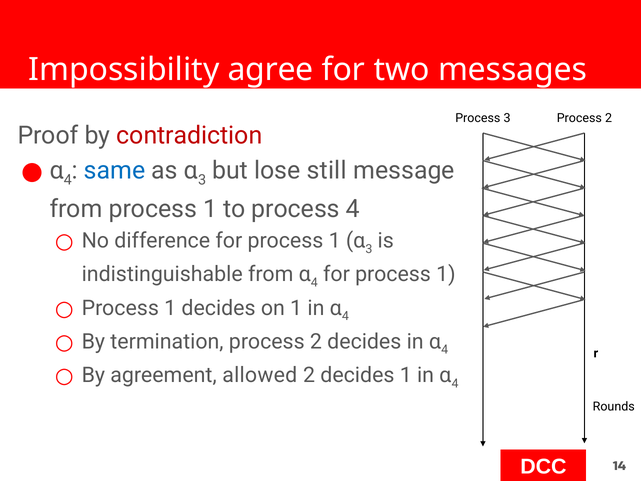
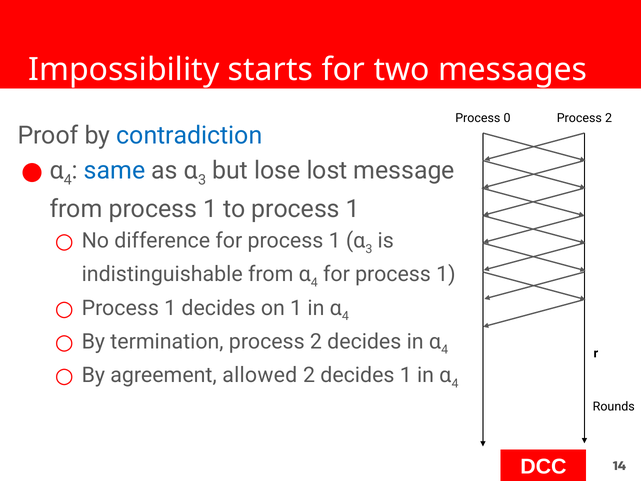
agree: agree -> starts (270, 69)
Process 3: 3 -> 0 (507, 118)
contradiction colour: red -> blue (189, 135)
still: still -> lost (327, 170)
to process 4: 4 -> 1 (353, 209)
